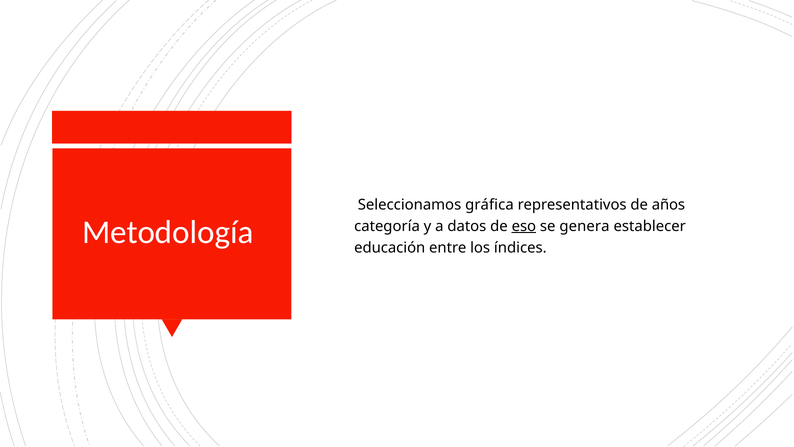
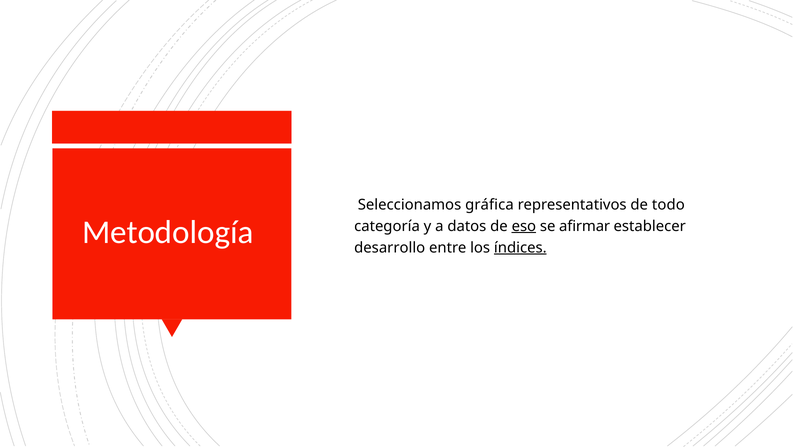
años: años -> todo (668, 205)
genera: genera -> afirmar (585, 226)
educación: educación -> desarrollo (390, 247)
índices underline: none -> present (520, 247)
